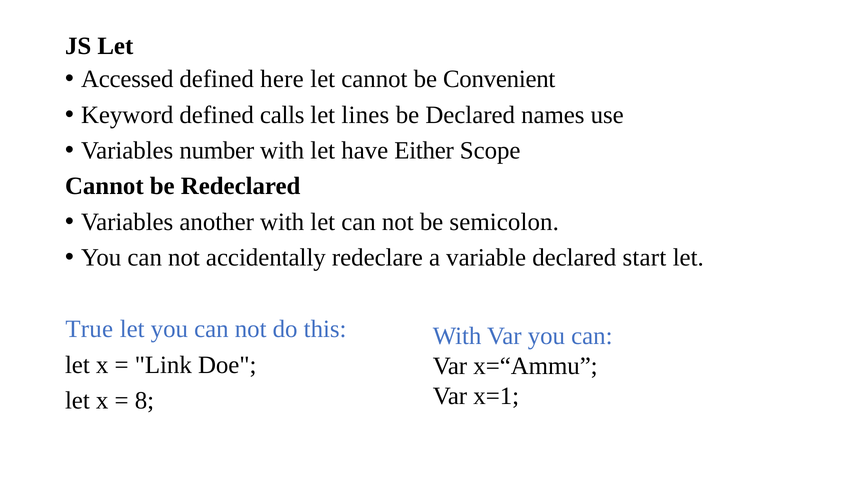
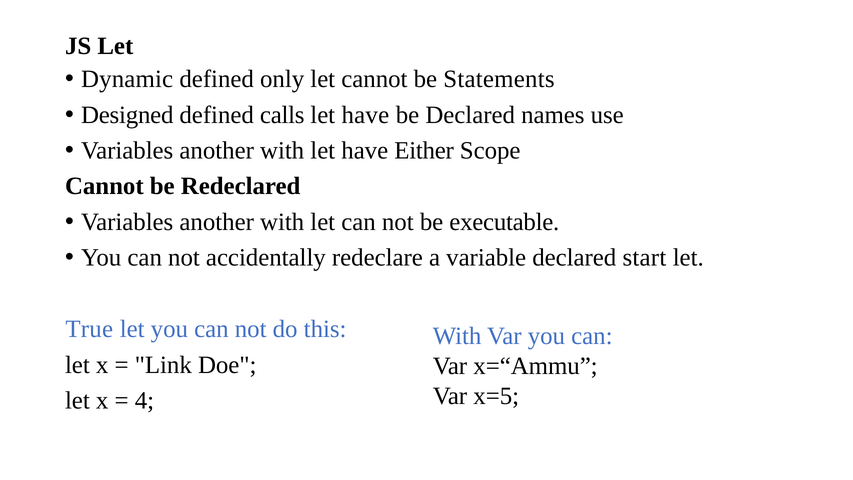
Accessed: Accessed -> Dynamic (127, 79)
here: here -> only (282, 79)
Convenient: Convenient -> Statements (499, 79)
Keyword: Keyword -> Designed (127, 115)
lines: lines -> have (365, 115)
number: number -> another (217, 150)
semicolon: semicolon -> executable (504, 222)
x=1: x=1 -> x=5 (496, 396)
8: 8 -> 4 (144, 400)
